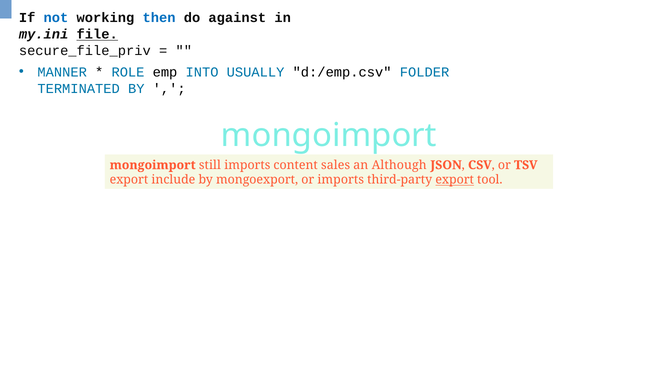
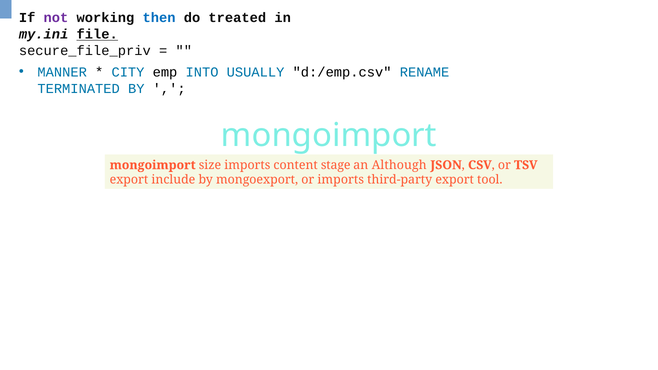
not colour: blue -> purple (56, 18)
against: against -> treated (237, 18)
ROLE: ROLE -> CITY (128, 72)
FOLDER: FOLDER -> RENAME (425, 72)
still: still -> size (210, 165)
sales: sales -> stage (336, 165)
export underline: present -> none (455, 180)
